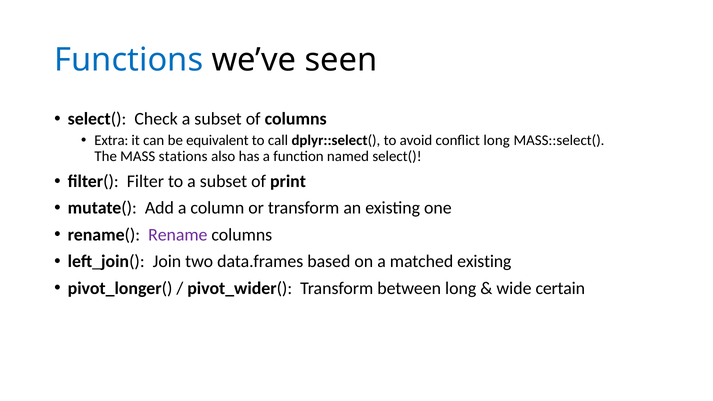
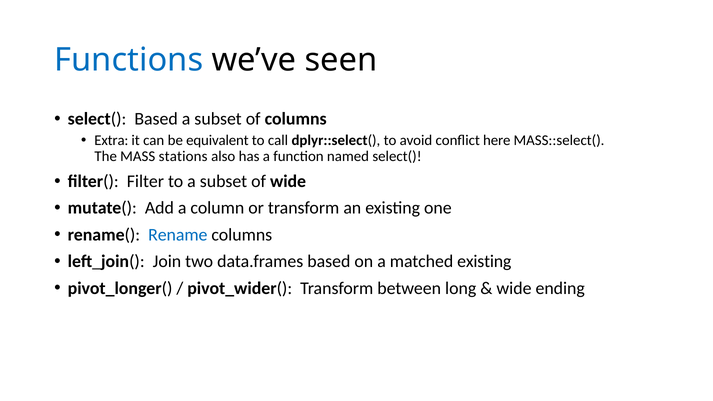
select( Check: Check -> Based (156, 119)
conflict long: long -> here (497, 140)
of print: print -> wide (288, 181)
Rename colour: purple -> blue (178, 235)
certain: certain -> ending (560, 288)
